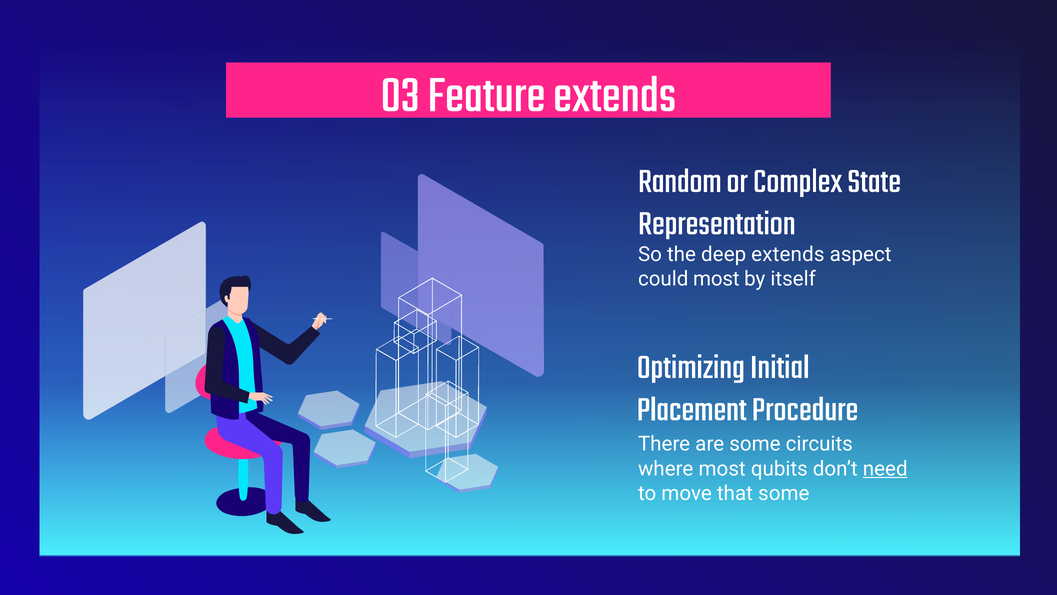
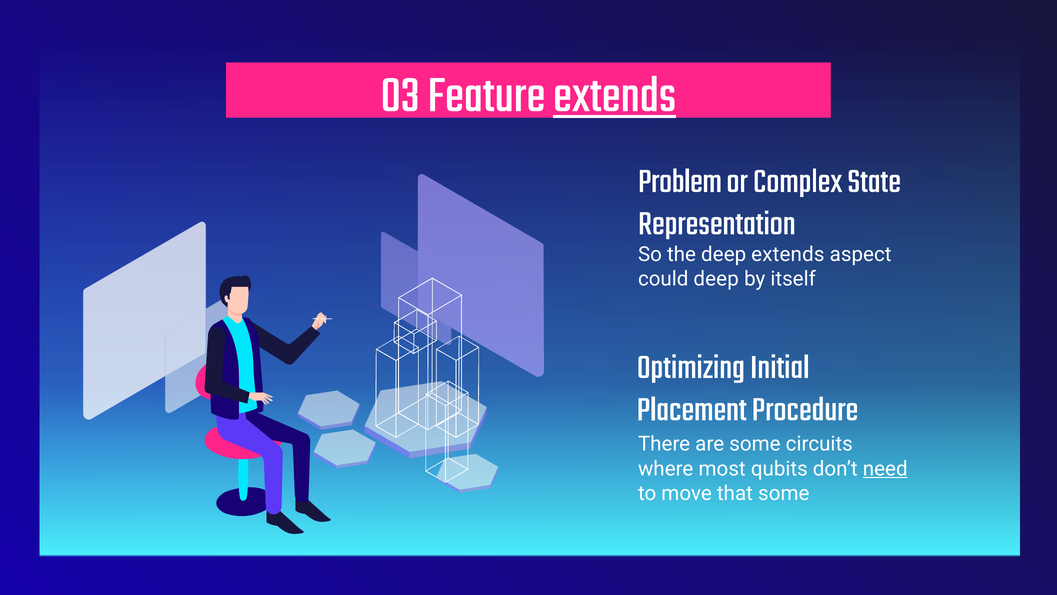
extends underline: none -> present (615, 94)
Random: Random -> Problem (680, 180)
could most: most -> deep (716, 279)
